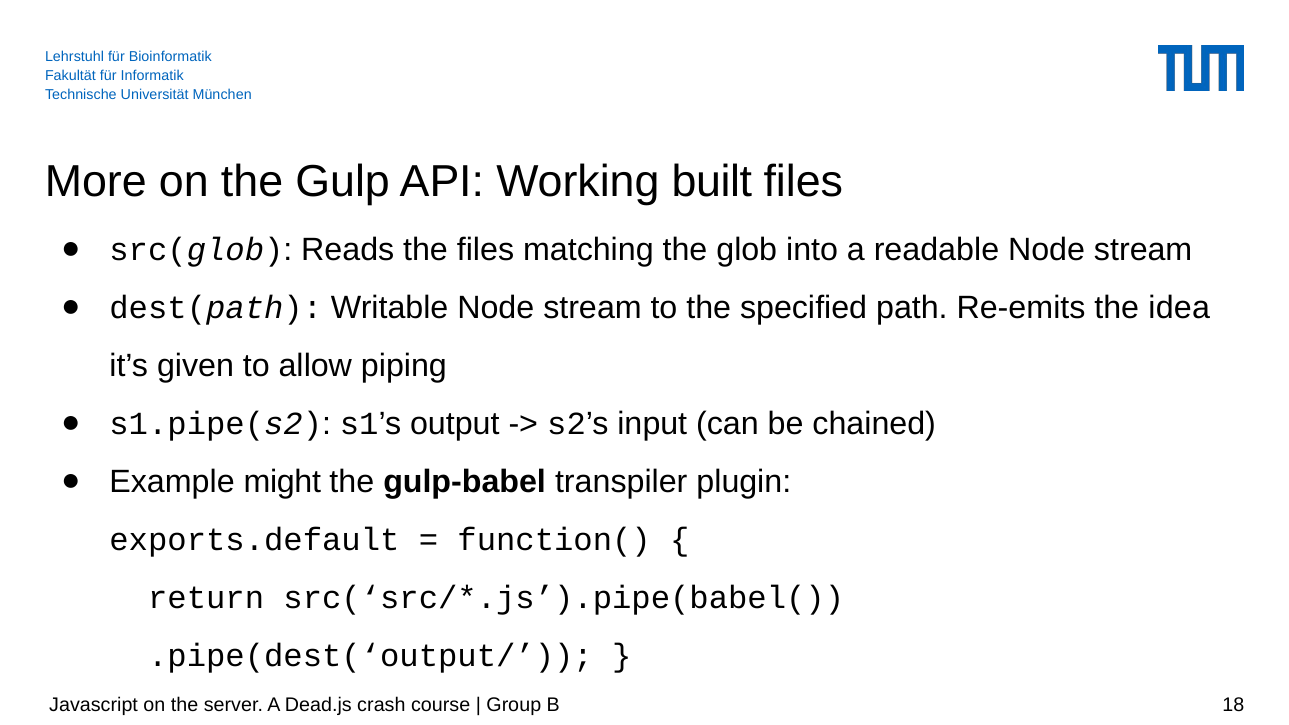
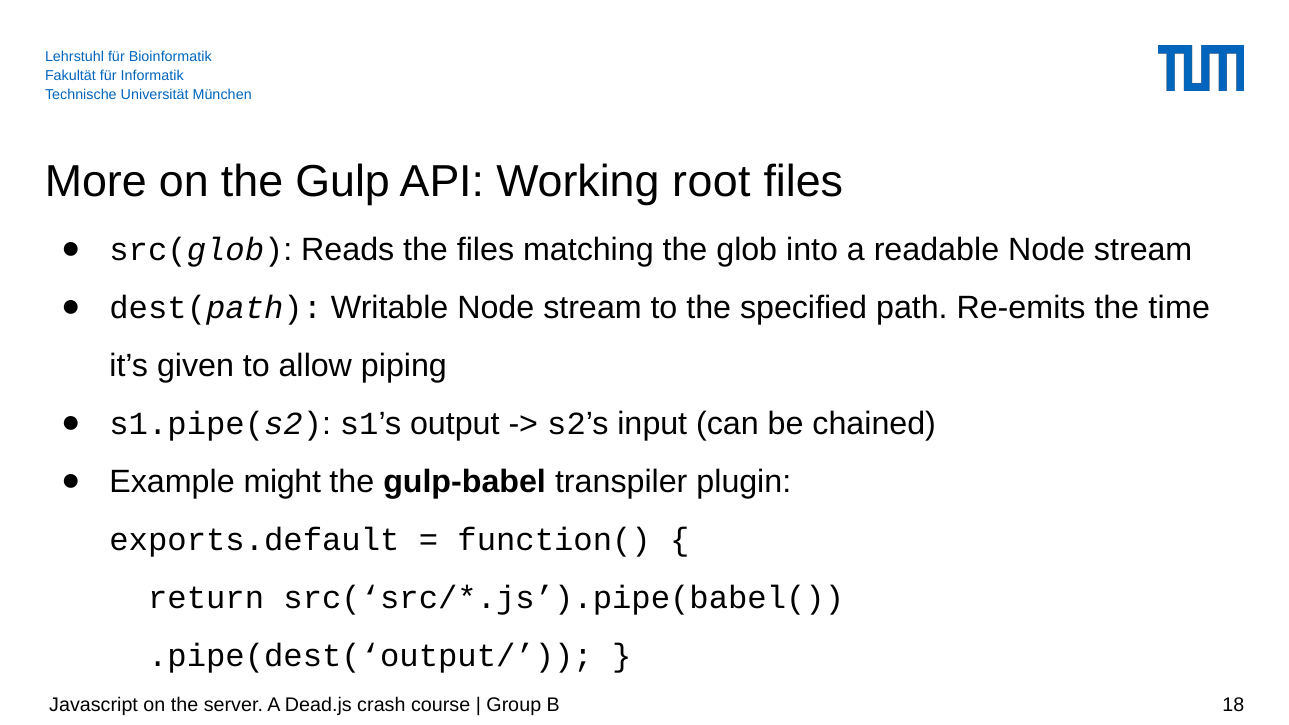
built: built -> root (711, 182)
idea: idea -> time (1179, 308)
